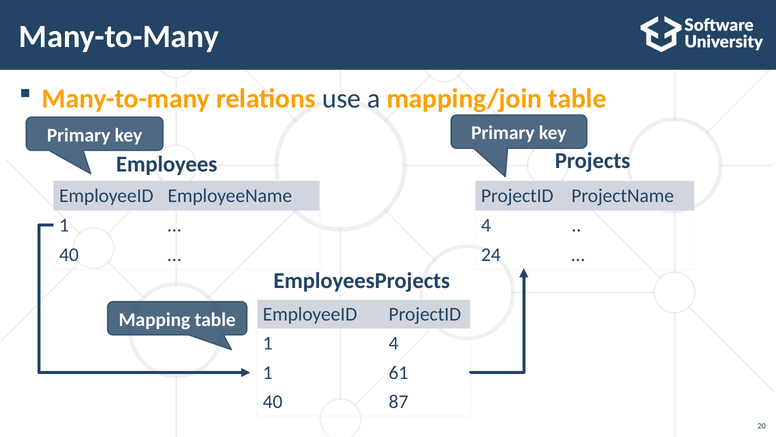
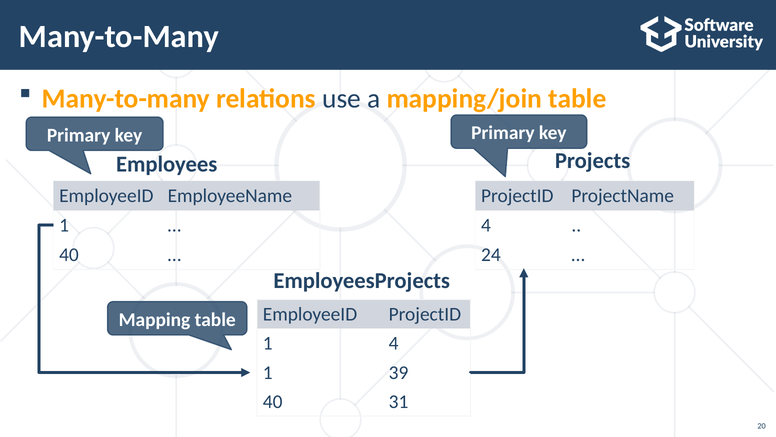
61: 61 -> 39 (399, 372)
87: 87 -> 31 (399, 401)
